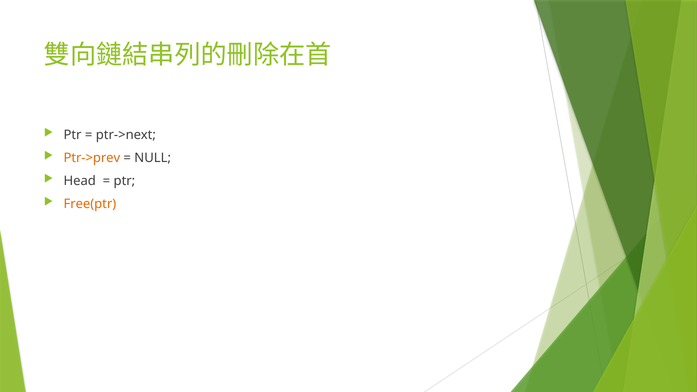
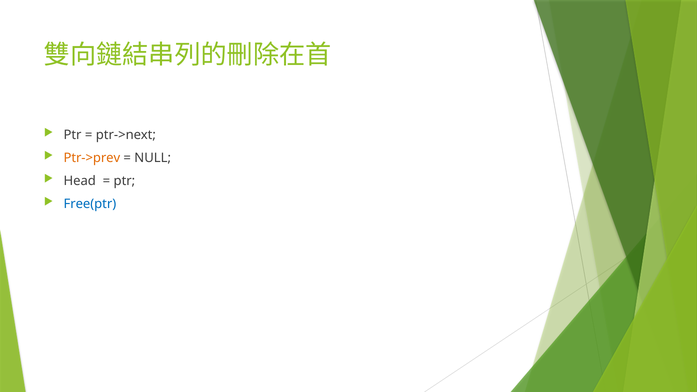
Free(ptr colour: orange -> blue (90, 204)
